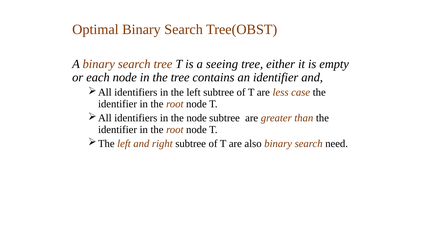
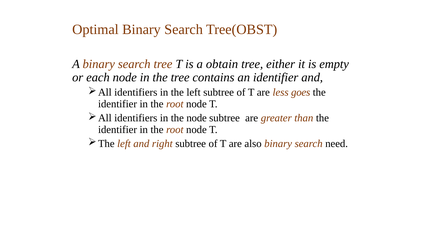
seeing: seeing -> obtain (222, 64)
case: case -> goes (301, 92)
